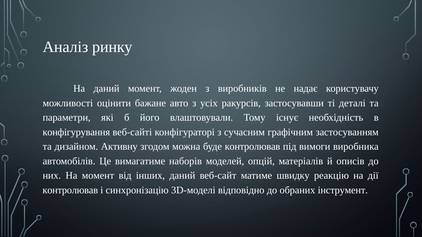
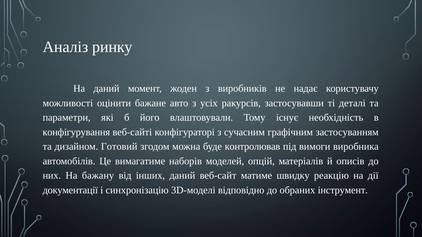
Активну: Активну -> Готовий (119, 147)
На момент: момент -> бажану (98, 176)
контролював: контролював -> документації (70, 190)
